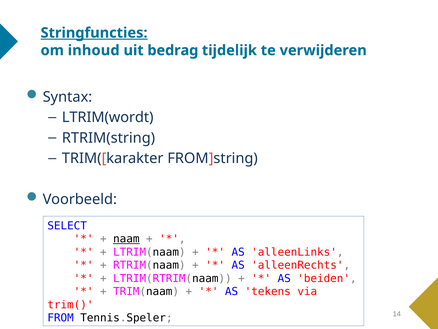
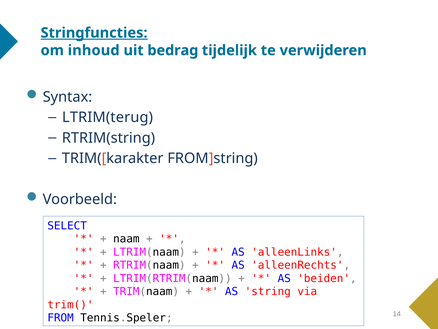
LTRIM(wordt: LTRIM(wordt -> LTRIM(terug (108, 117)
naam underline: present -> none (126, 239)
tekens: tekens -> string (268, 291)
